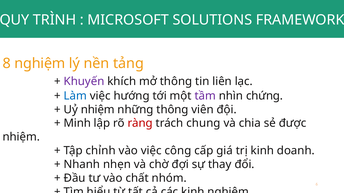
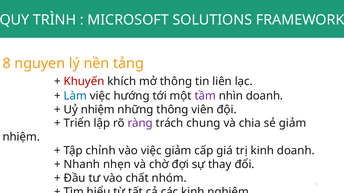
8 nghiệm: nghiệm -> nguyen (40, 64)
Khuyến colour: purple -> red (84, 82)
nhìn chứng: chứng -> doanh (265, 96)
Minh: Minh -> Triển (77, 124)
ràng colour: red -> purple (140, 124)
sẻ được: được -> giảm (293, 124)
việc công: công -> giảm (178, 151)
